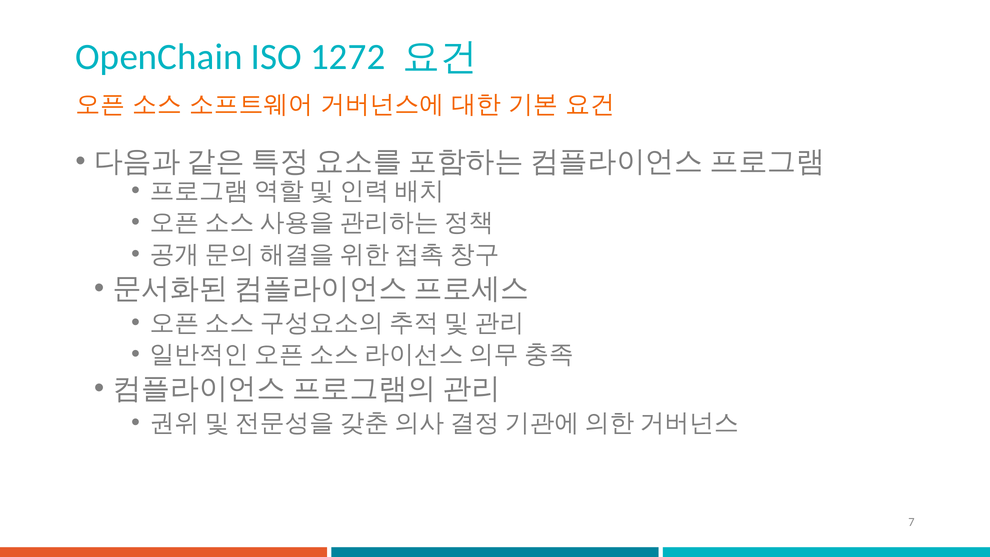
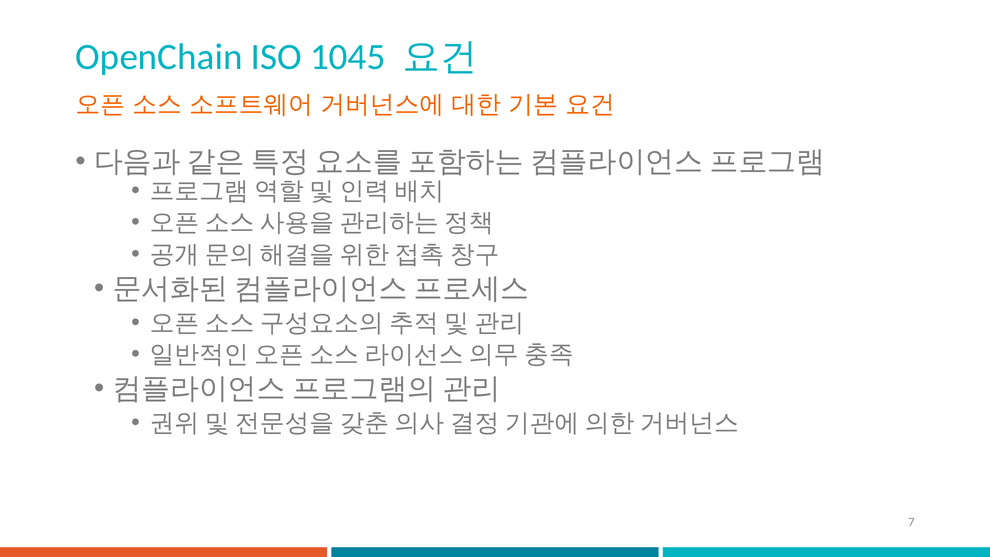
1272: 1272 -> 1045 (348, 57)
